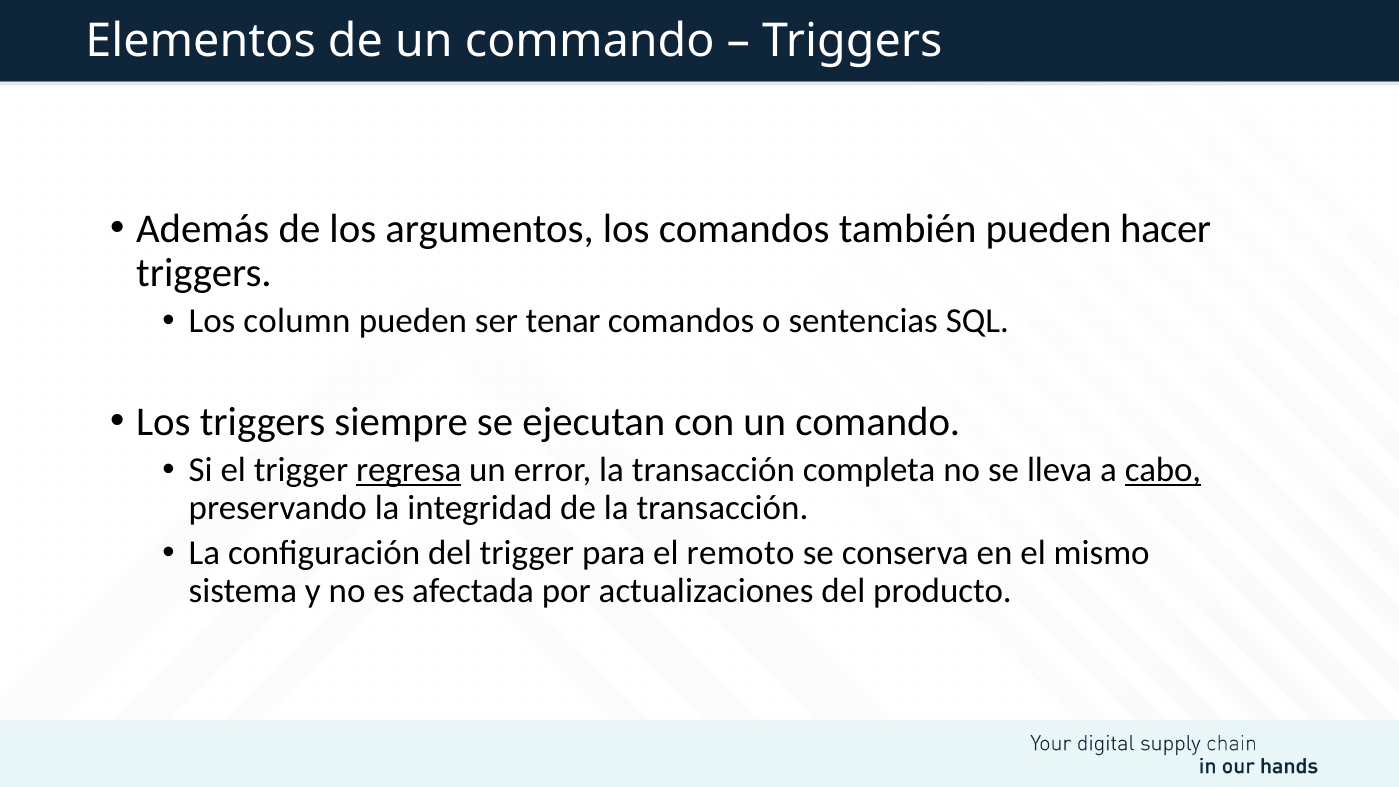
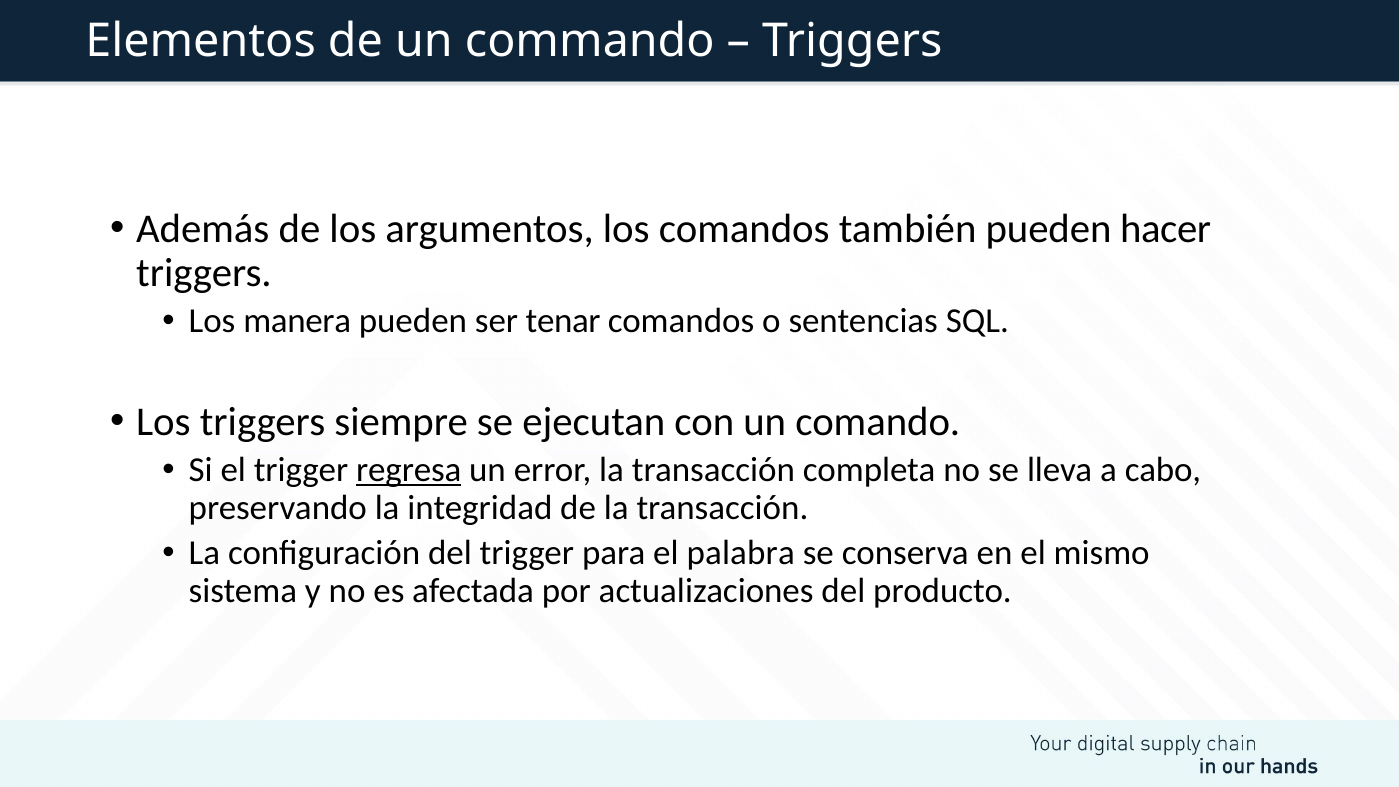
column: column -> manera (297, 321)
cabo underline: present -> none (1163, 470)
remoto: remoto -> palabra (741, 553)
